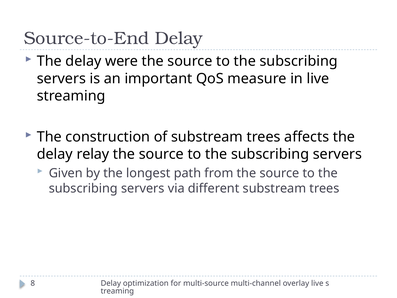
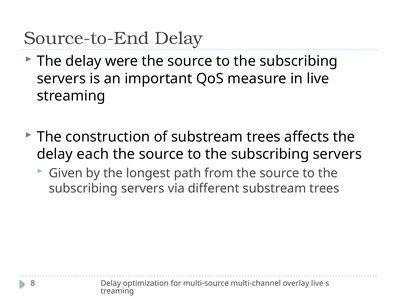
relay: relay -> each (93, 154)
